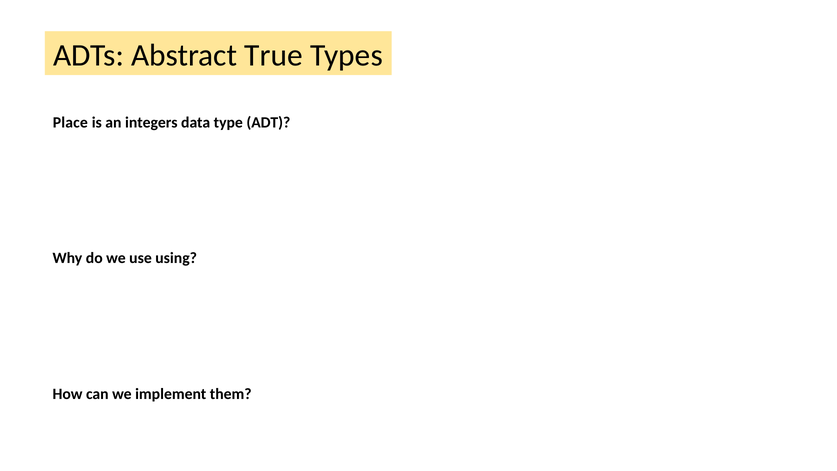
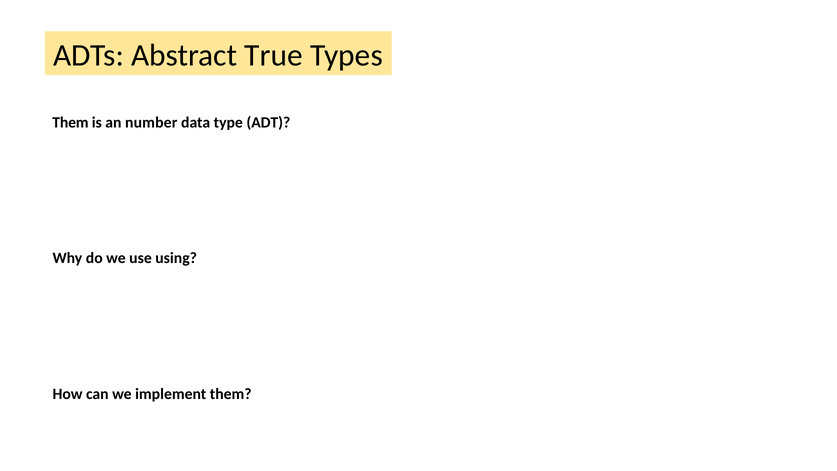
Place: Place -> Them (70, 123)
integers: integers -> number (151, 123)
